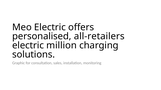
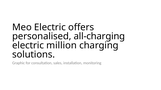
all-retailers: all-retailers -> all-charging (99, 37)
